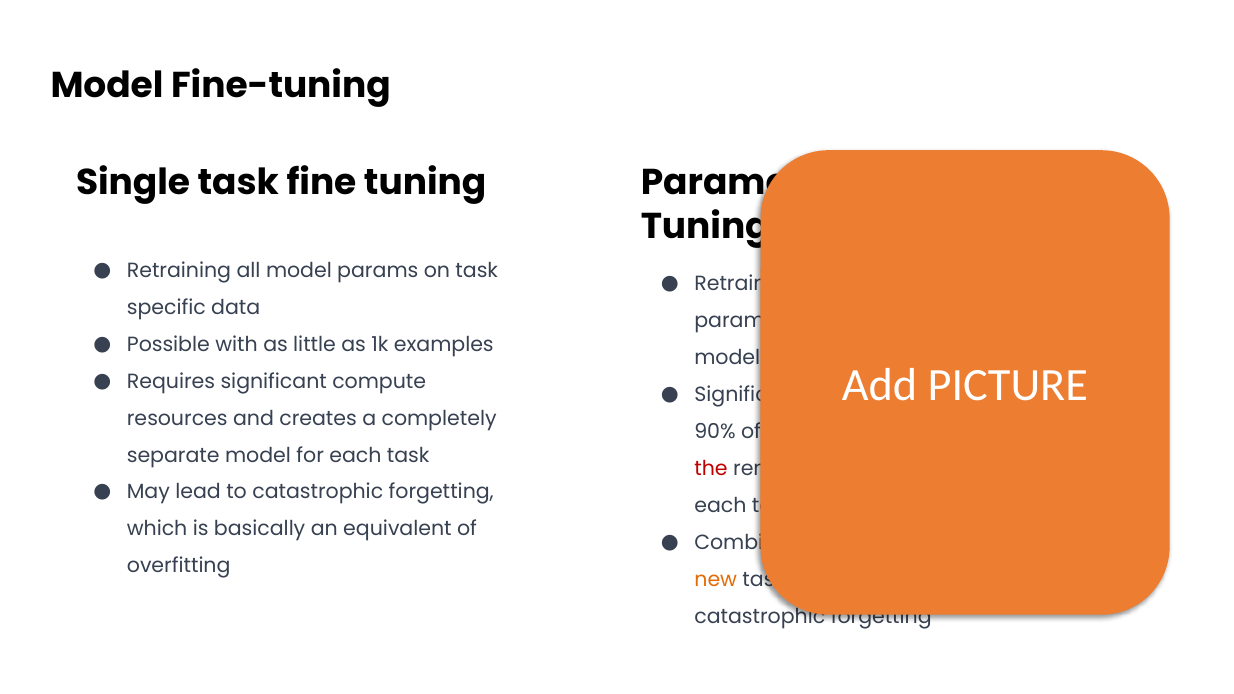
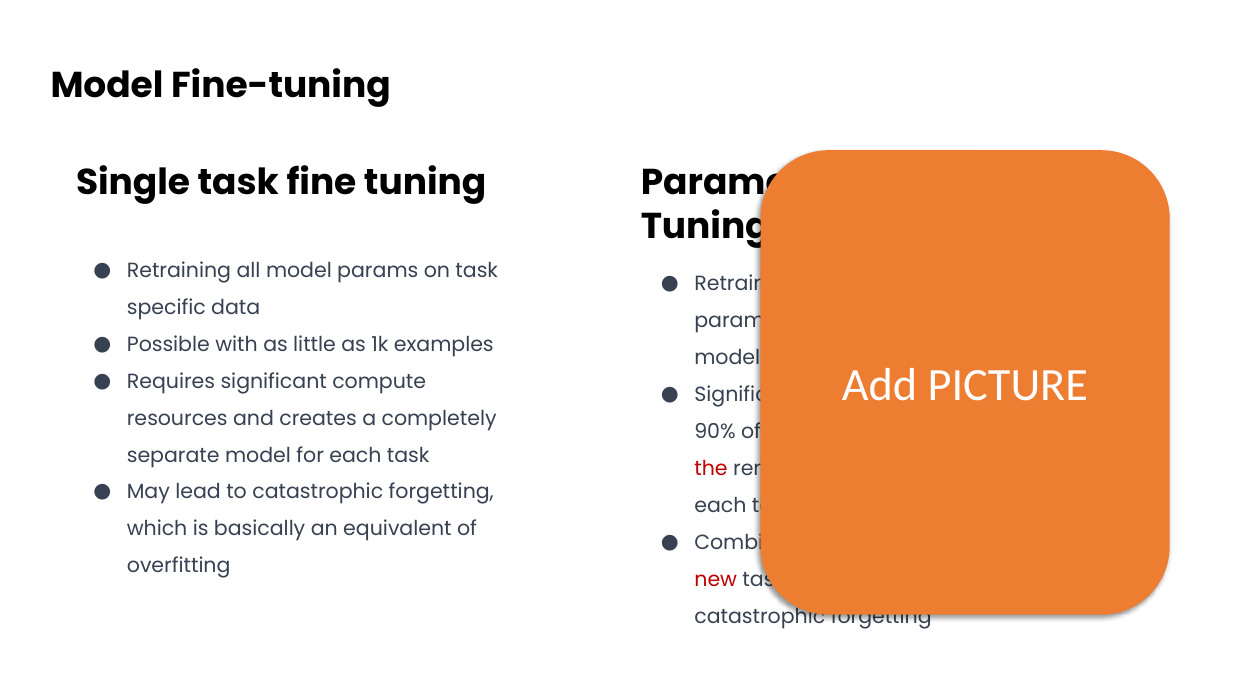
new colour: orange -> red (716, 580)
